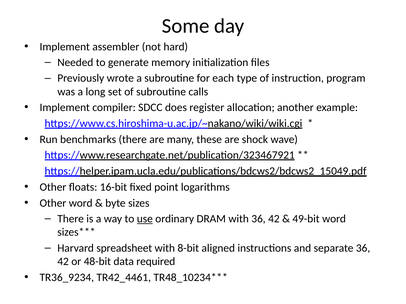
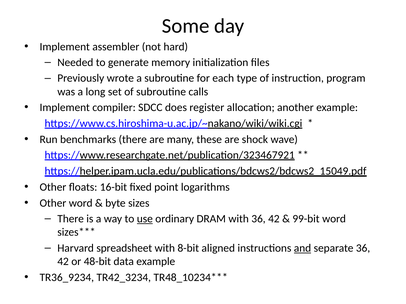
49-bit: 49-bit -> 99-bit (306, 219)
and underline: none -> present (303, 248)
data required: required -> example (156, 262)
TR42_4461: TR42_4461 -> TR42_3234 (124, 278)
